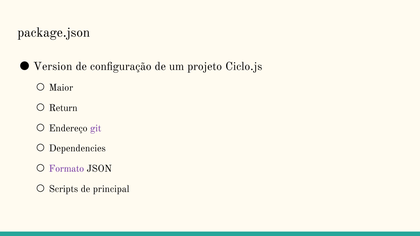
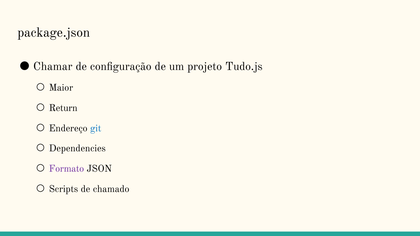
Version: Version -> Chamar (53, 67)
Ciclo.js: Ciclo.js -> Tudo.js (244, 67)
git colour: purple -> blue (96, 128)
principal: principal -> chamado (111, 189)
